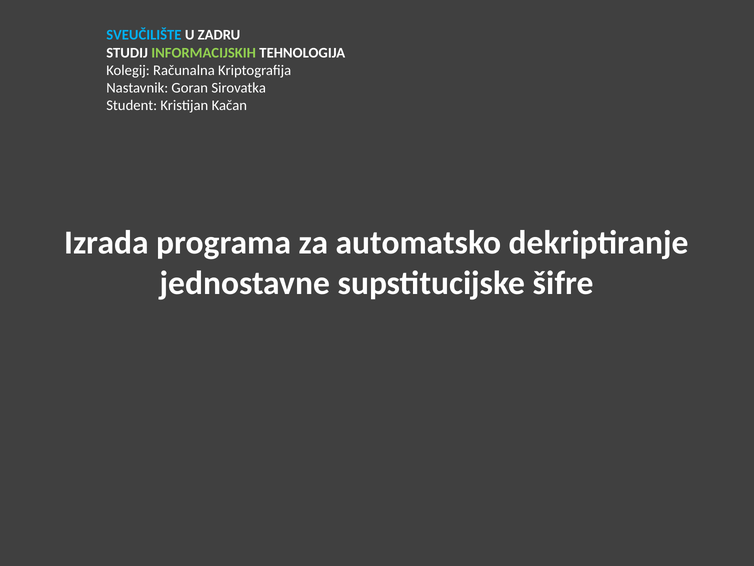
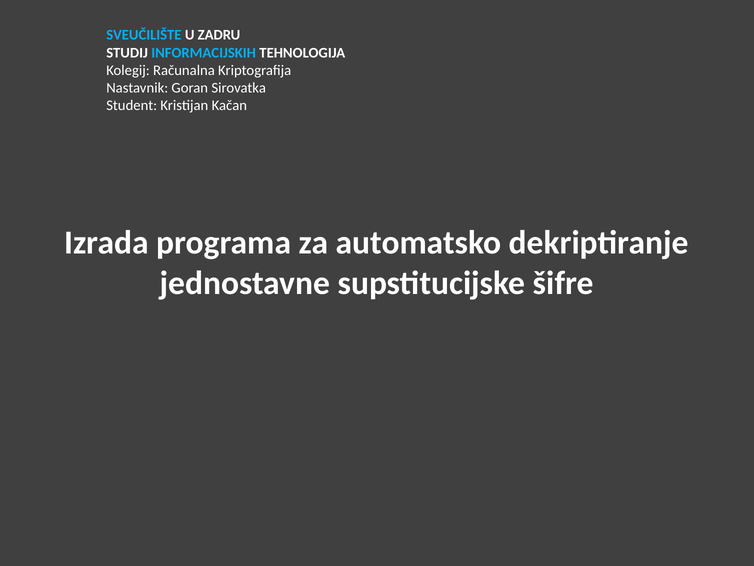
INFORMACIJSKIH colour: light green -> light blue (204, 53)
